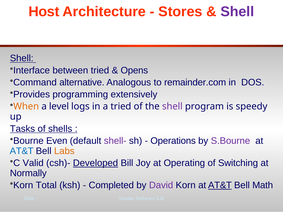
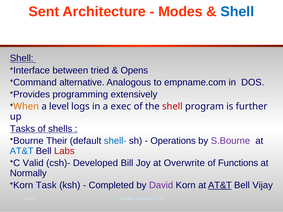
Host: Host -> Sent (44, 12)
Stores: Stores -> Modes (180, 12)
Shell colour: purple -> blue (237, 12)
remainder.com: remainder.com -> empname.com (195, 82)
a tried: tried -> exec (121, 107)
shell colour: purple -> red (172, 107)
speedy: speedy -> further (252, 107)
Even: Even -> Their (57, 141)
shell- colour: purple -> blue (115, 141)
Labs colour: orange -> red (64, 151)
Developed underline: present -> none (95, 163)
Operating: Operating -> Overwrite (184, 163)
Switching: Switching -> Functions (238, 163)
Total: Total -> Task (46, 185)
Math: Math -> Vijay (263, 185)
